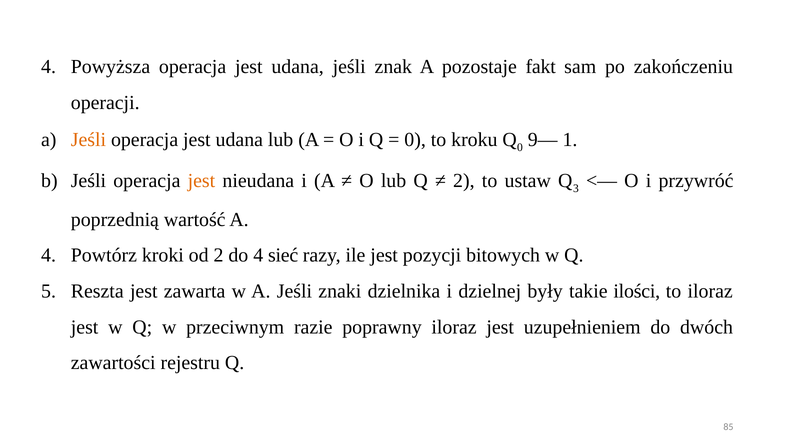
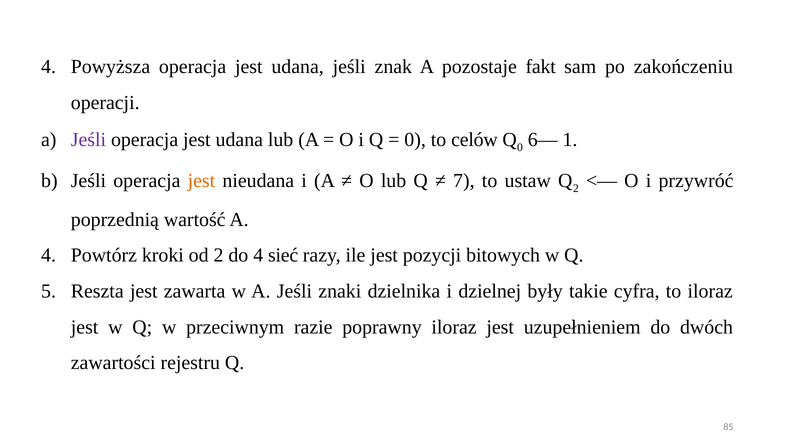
Jeśli colour: orange -> purple (88, 140)
kroku: kroku -> celów (474, 140)
9—: 9— -> 6— (543, 140)
2: 2 -> 7 (464, 180)
Q 3: 3 -> 2 (576, 188)
ilości: ilości -> cyfra (637, 291)
